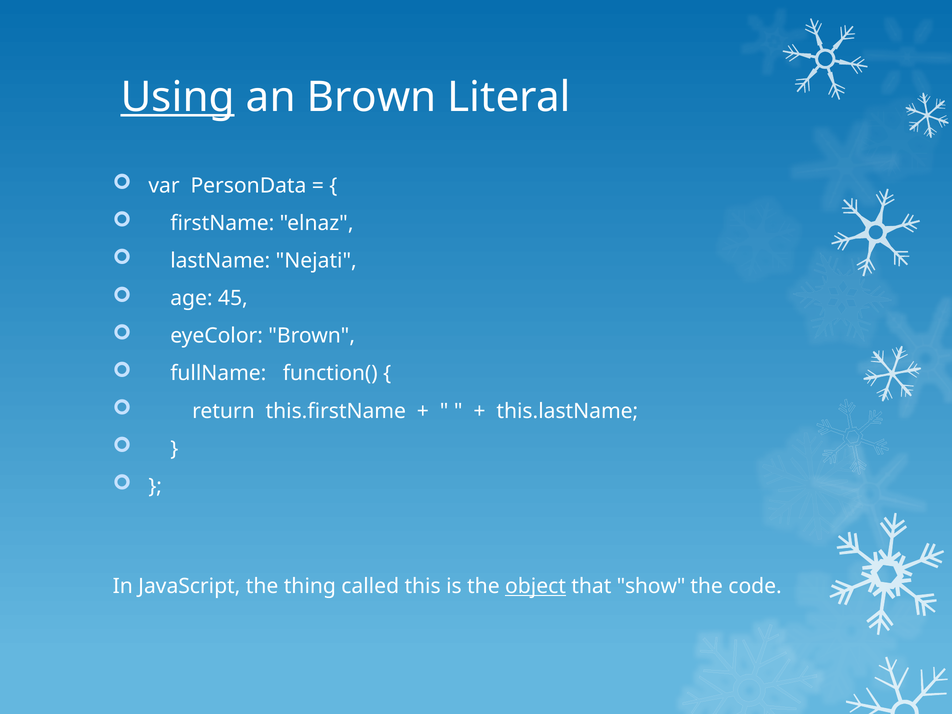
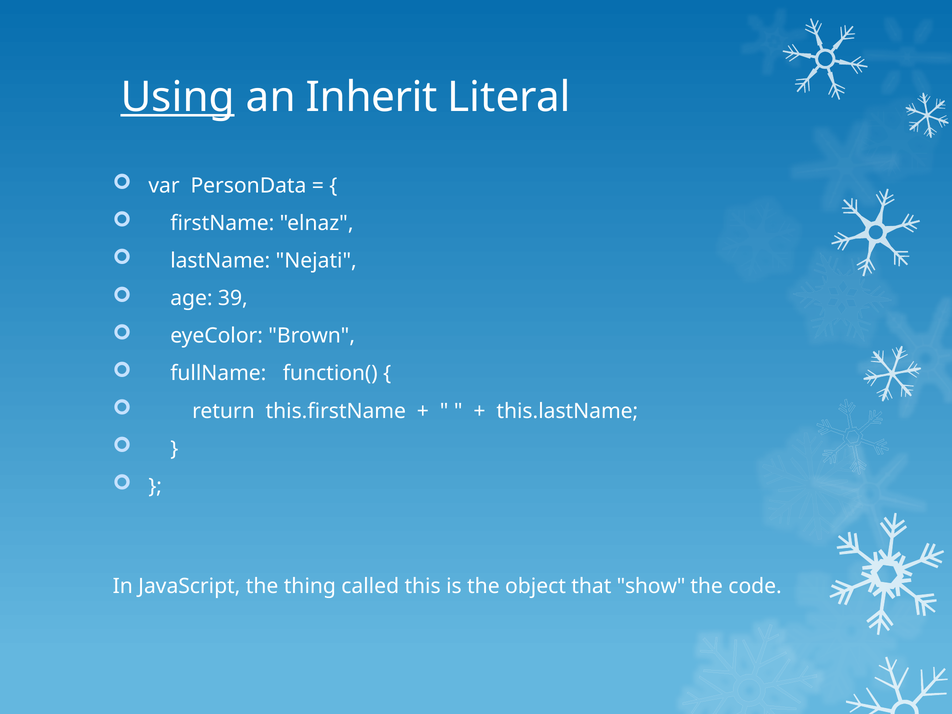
an Brown: Brown -> Inherit (372, 97)
45: 45 -> 39 (233, 298)
object underline: present -> none (536, 586)
